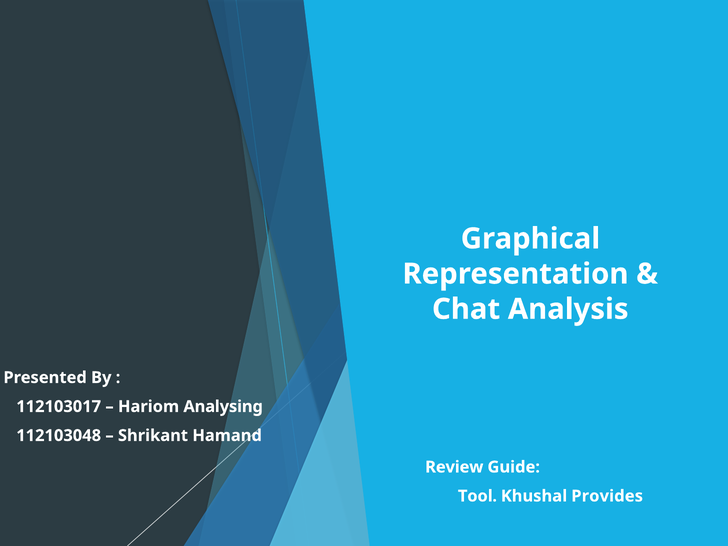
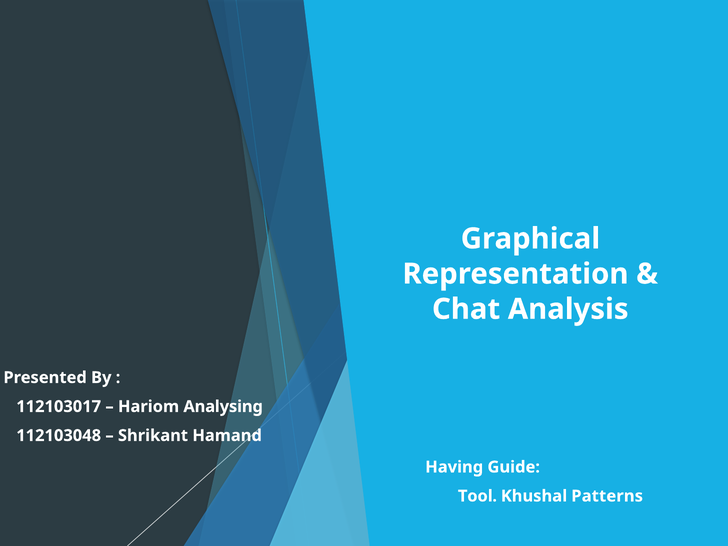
Review: Review -> Having (454, 467)
Provides: Provides -> Patterns (607, 496)
